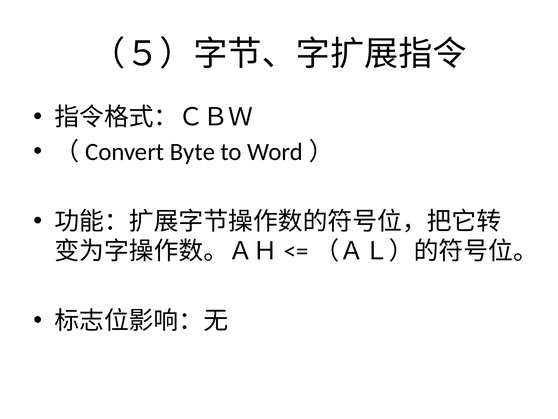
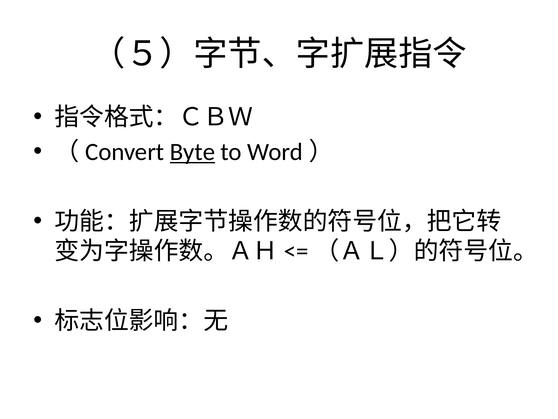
Byte underline: none -> present (192, 152)
